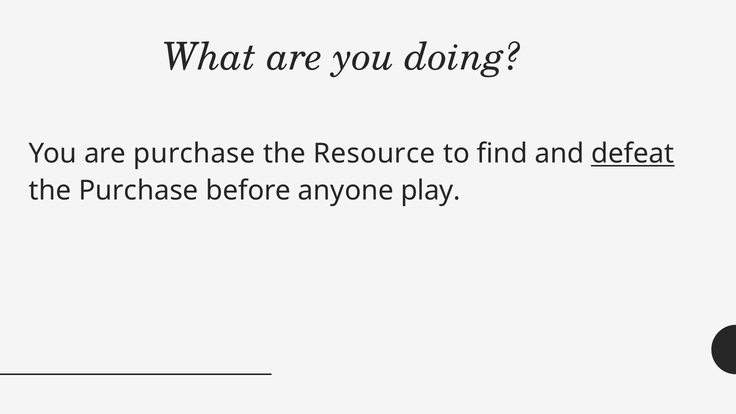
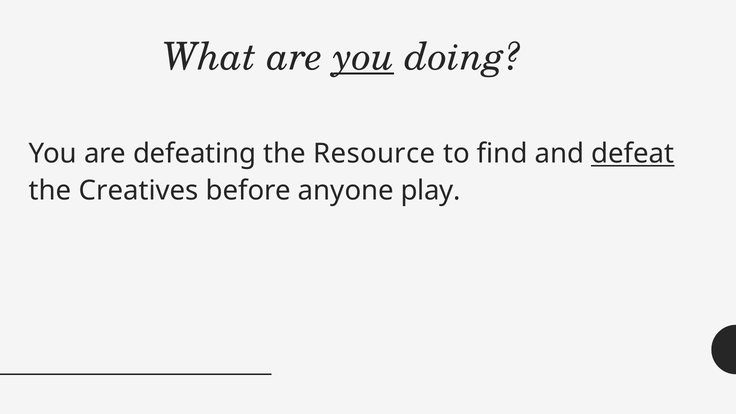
you underline: none -> present (364, 57)
are purchase: purchase -> defeating (195, 154)
the Purchase: Purchase -> Creatives (139, 191)
